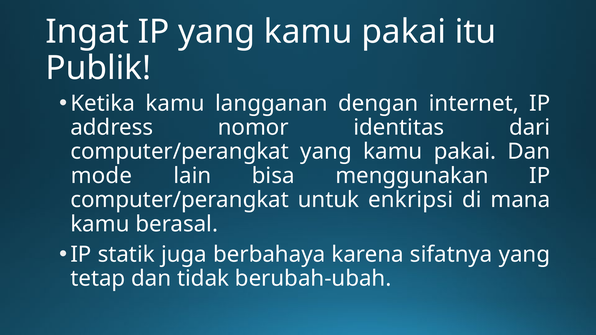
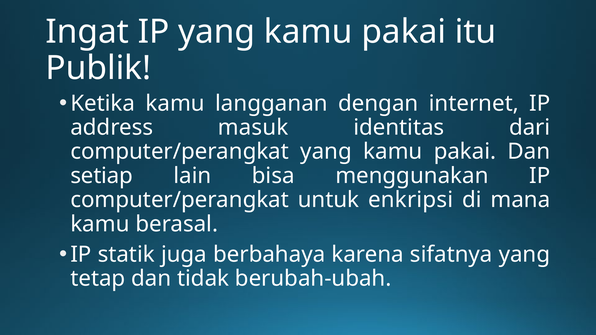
nomor: nomor -> masuk (253, 128)
mode: mode -> setiap (102, 176)
